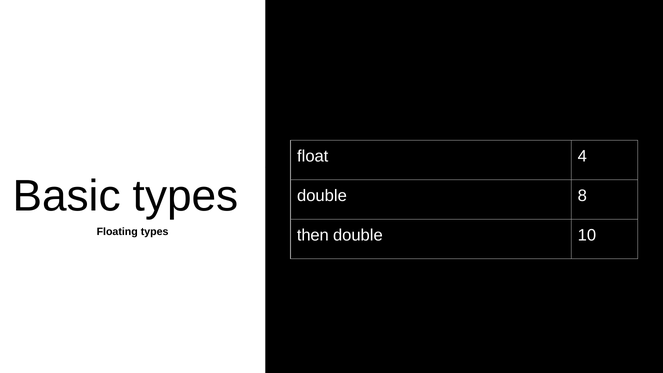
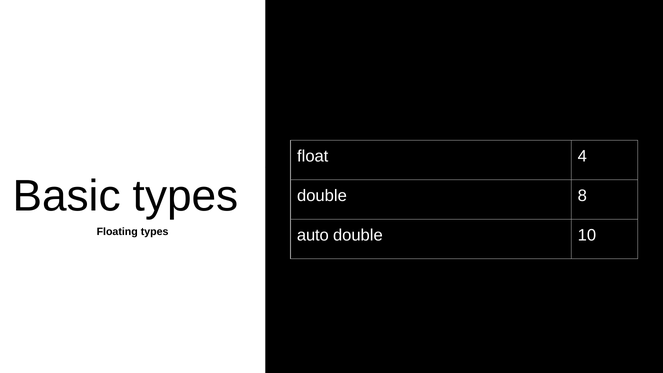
then: then -> auto (313, 235)
